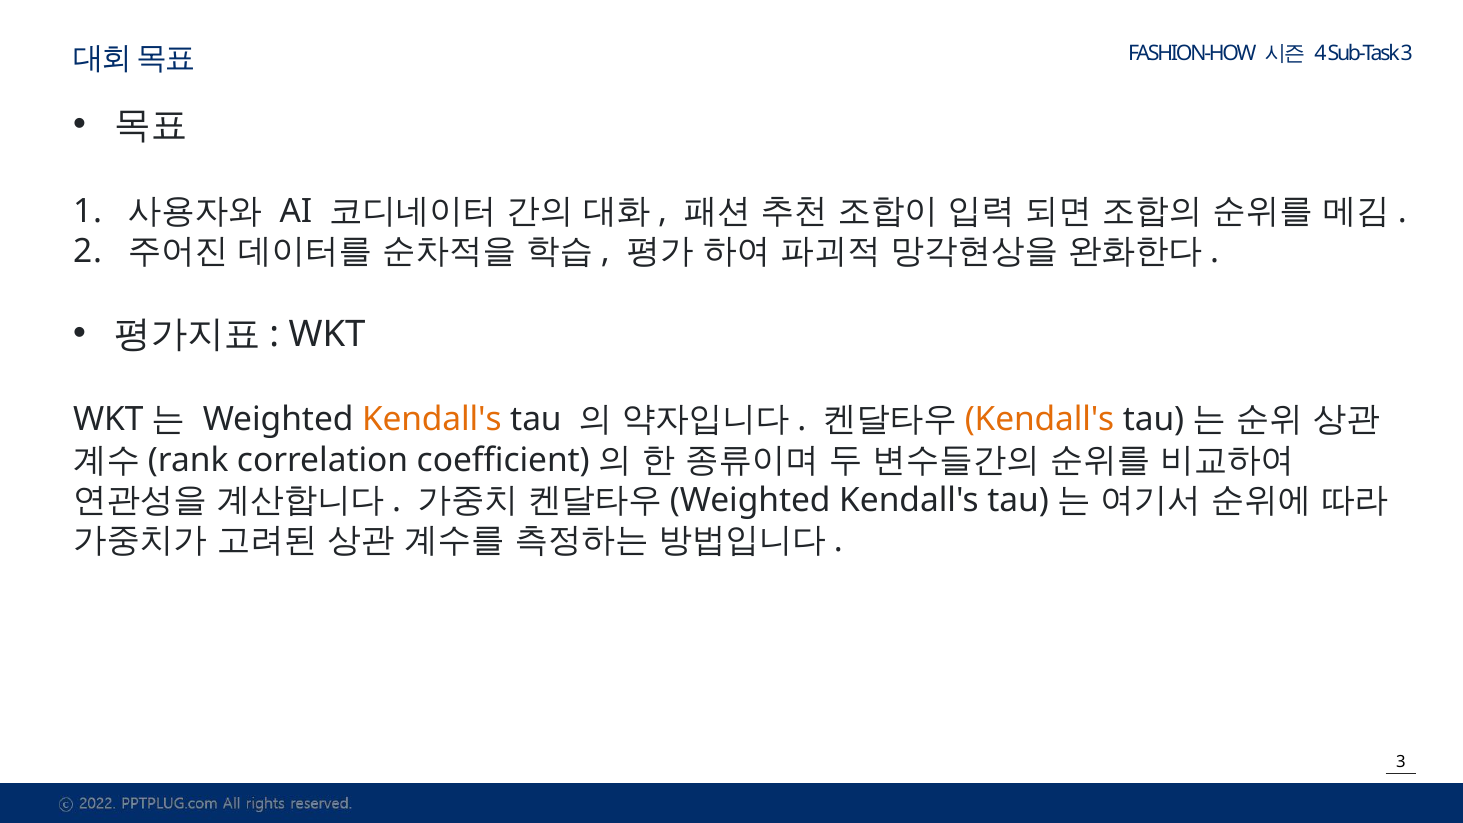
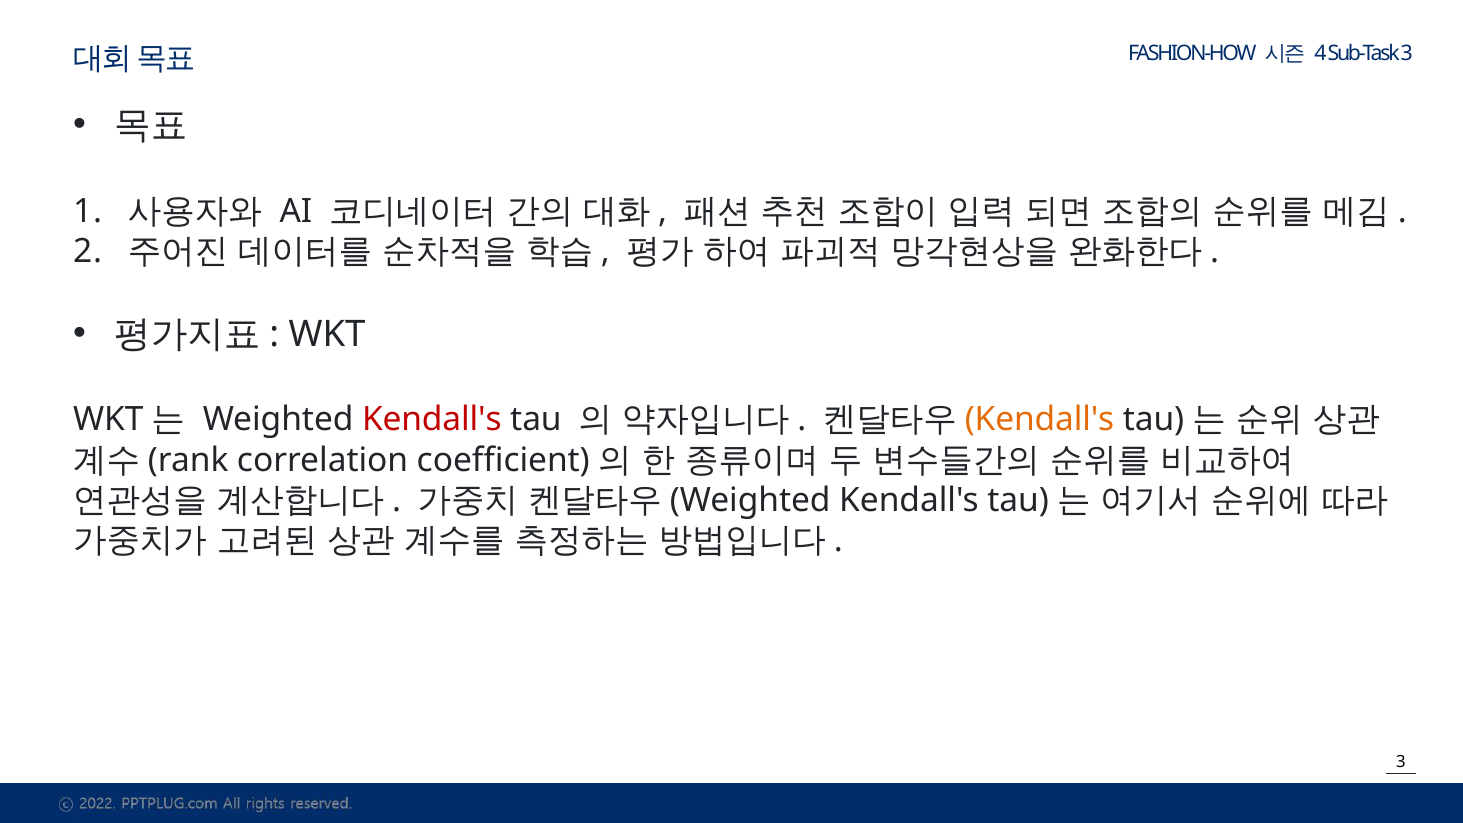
Kendall's colour: orange -> red (432, 420)
